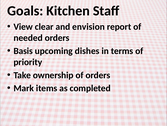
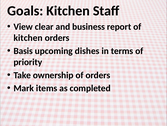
envision: envision -> business (89, 27)
needed: needed -> kitchen (28, 38)
